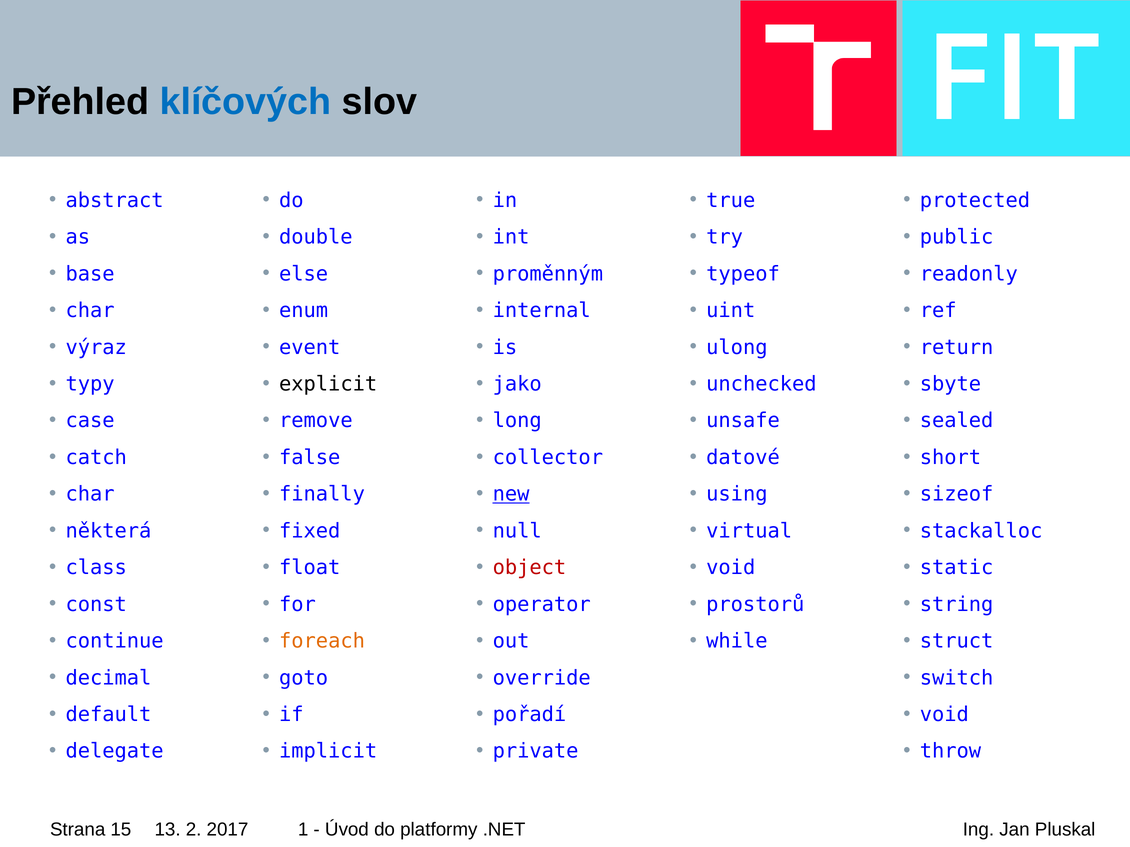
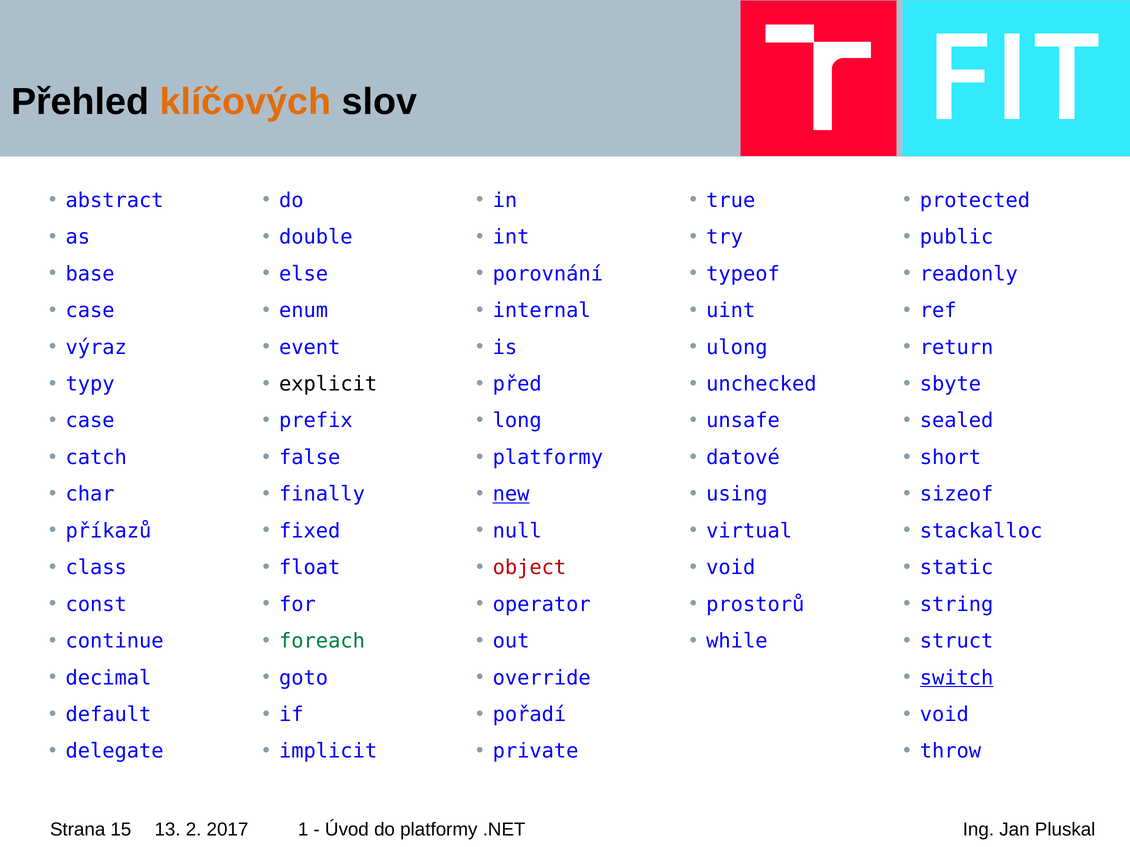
klíčových colour: blue -> orange (245, 102)
proměnným: proměnným -> porovnání (548, 274)
char: char -> case (90, 311)
jako: jako -> před (517, 384)
remove: remove -> prefix (316, 421)
collector: collector -> platformy (548, 458)
některá: některá -> příkazů (108, 531)
foreach colour: orange -> green (322, 641)
switch underline: none -> present (957, 678)
